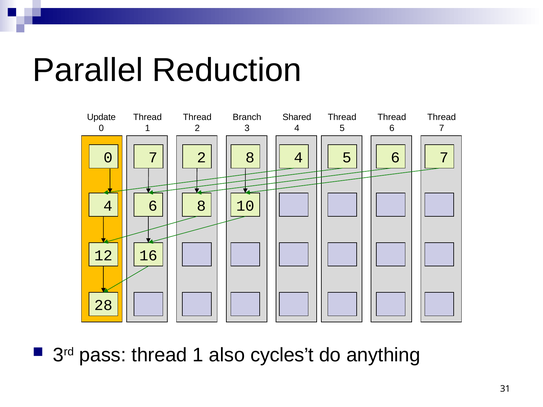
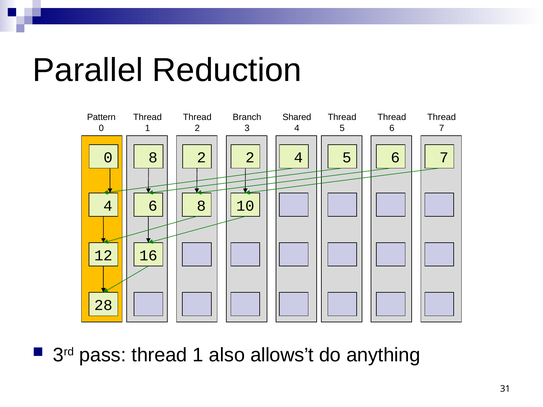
Update: Update -> Pattern (101, 117)
0 7: 7 -> 8 (153, 158)
2 8: 8 -> 2 (250, 158)
cycles’t: cycles’t -> allows’t (282, 355)
